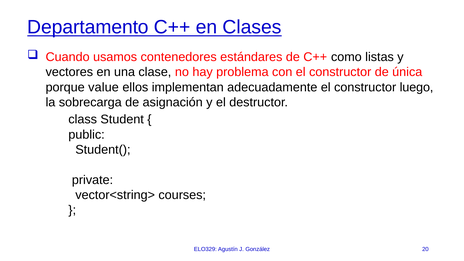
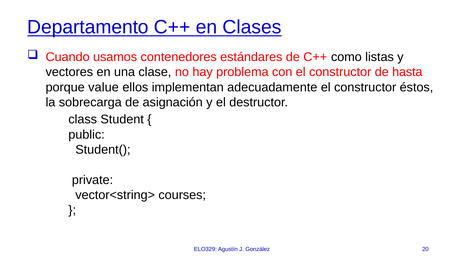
única: única -> hasta (407, 72)
luego: luego -> éstos (417, 87)
